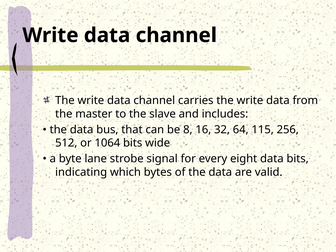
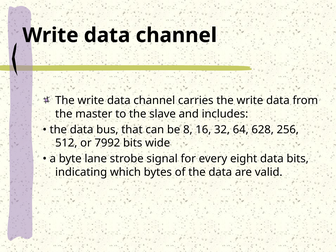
115: 115 -> 628 (263, 130)
1064: 1064 -> 7992 (107, 143)
